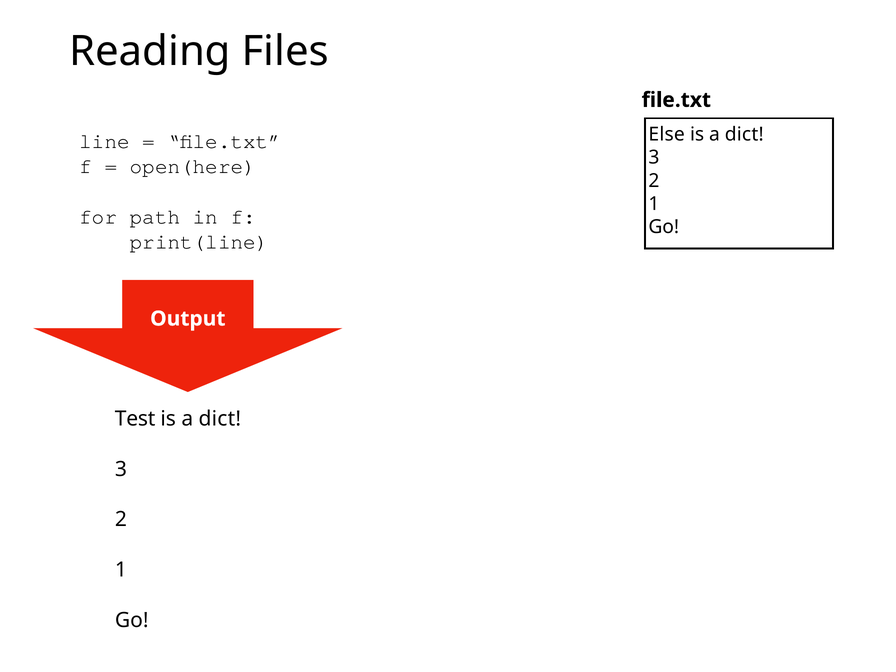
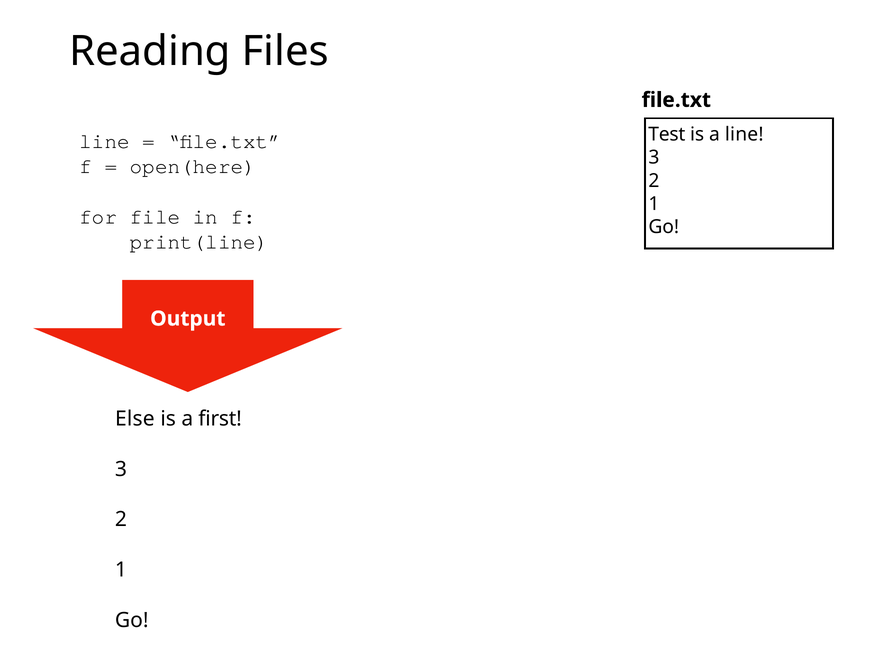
Else: Else -> Test (667, 135)
dict: dict -> line (744, 135)
path: path -> file (155, 217)
Test: Test -> Else (135, 419)
dict: dict -> first (220, 419)
